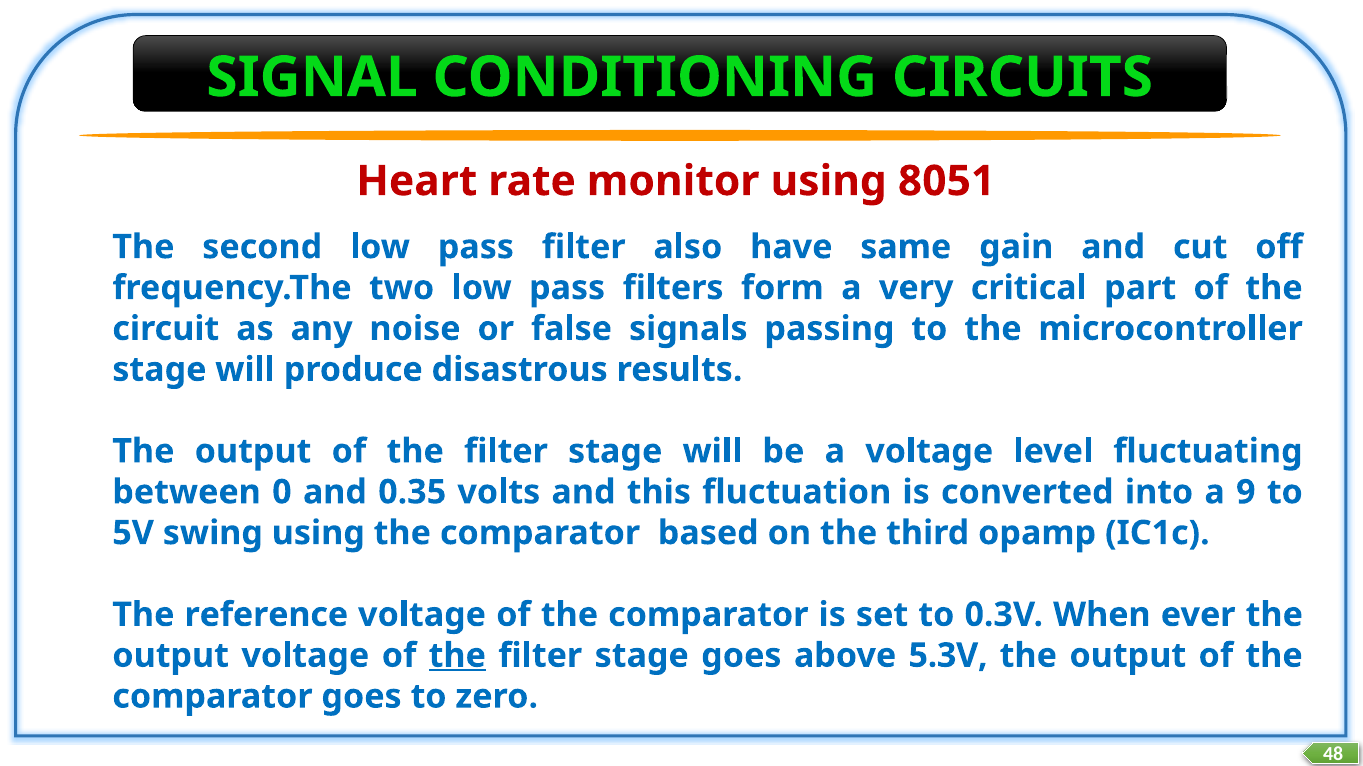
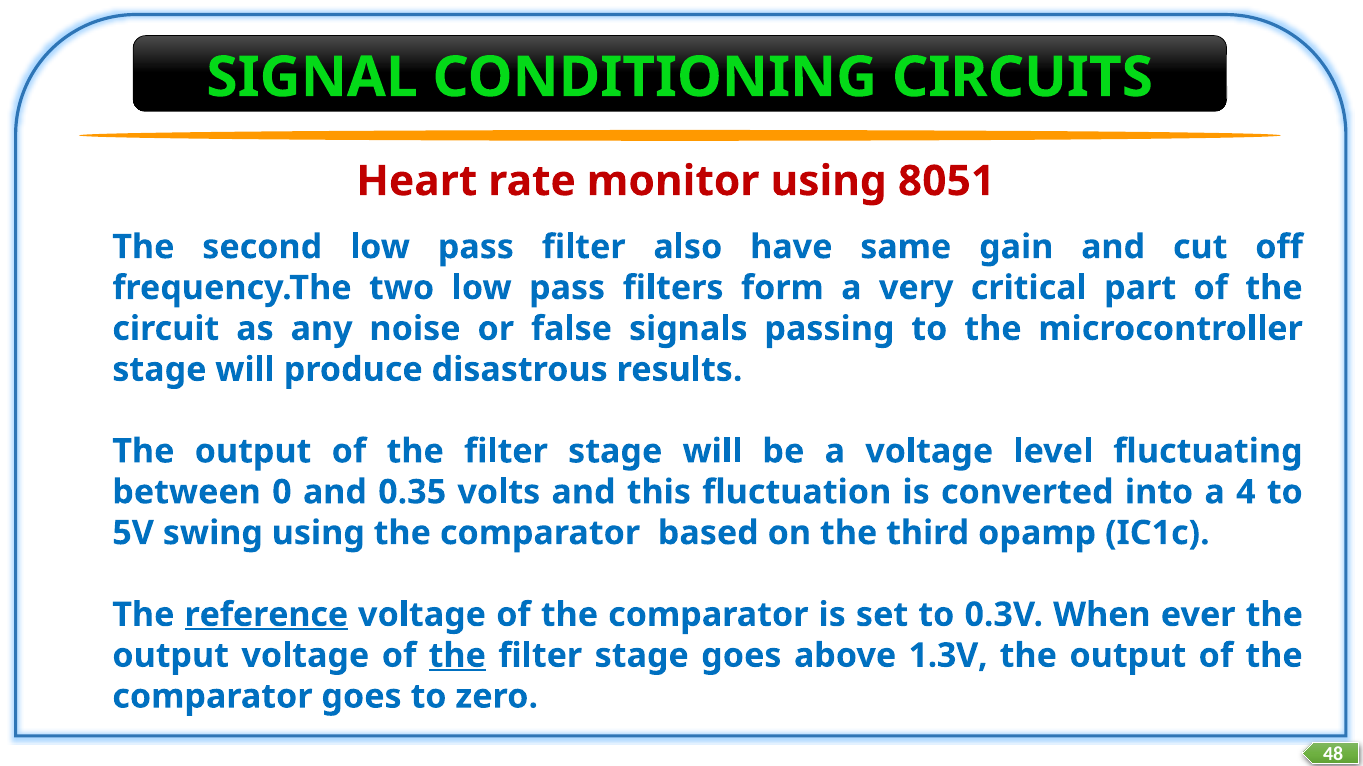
9: 9 -> 4 (1246, 493)
reference underline: none -> present (266, 615)
5.3V: 5.3V -> 1.3V (948, 656)
